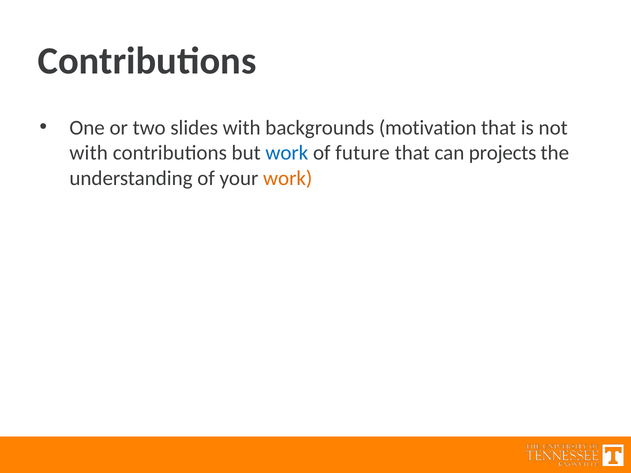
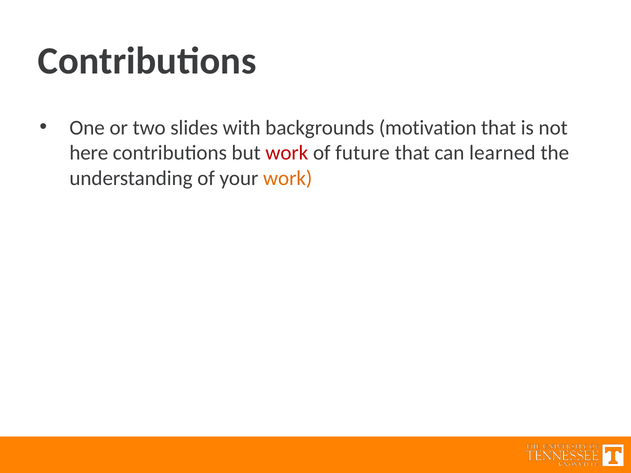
with: with -> here (89, 153)
work colour: blue -> red (287, 153)
projects: projects -> learned (502, 153)
